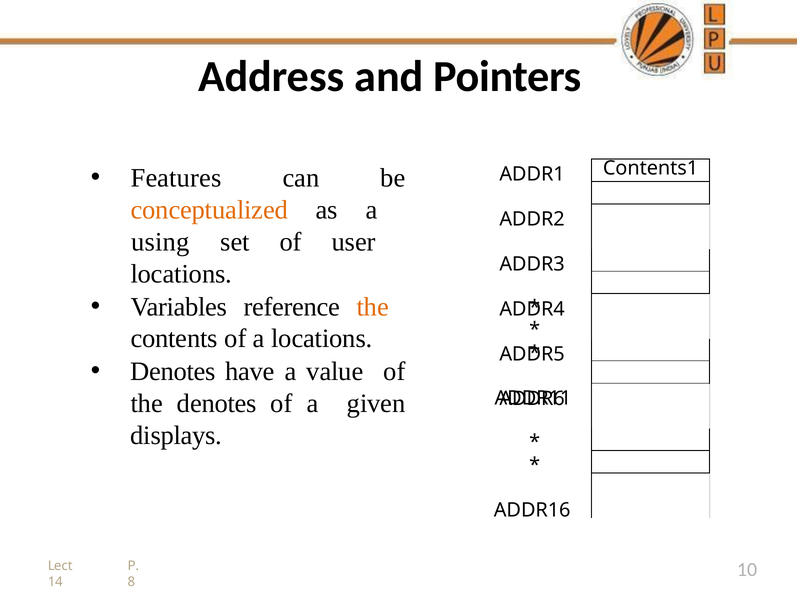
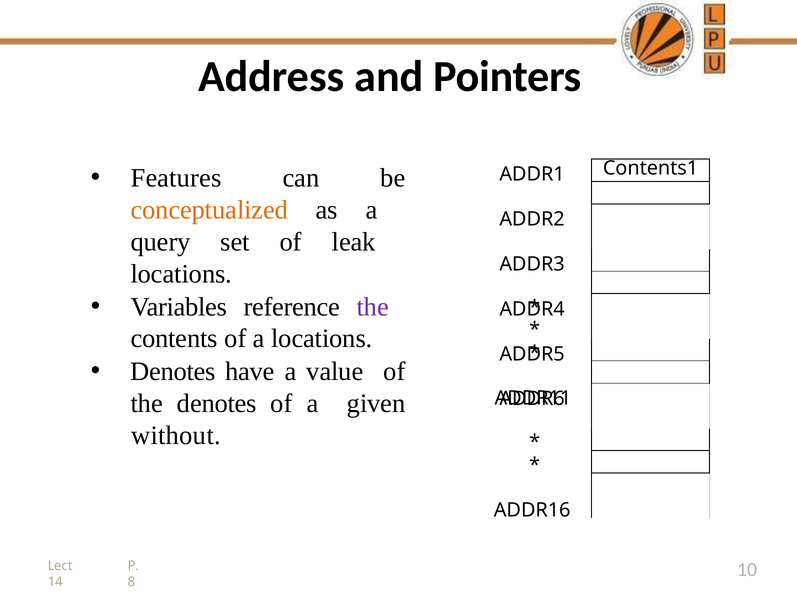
using: using -> query (161, 242)
user: user -> leak (354, 242)
the colour: orange -> purple (373, 307)
displays: displays -> without (176, 435)
